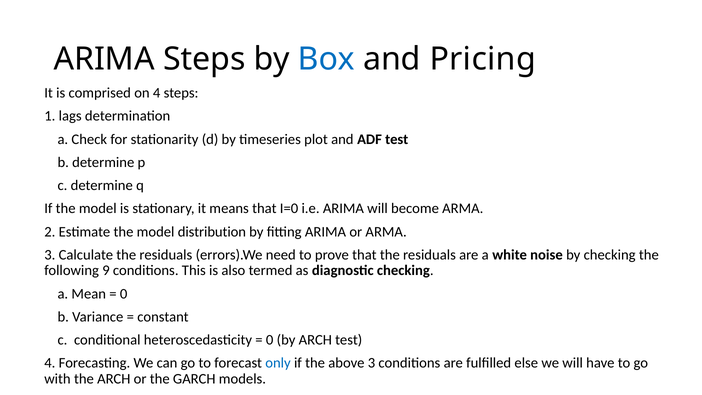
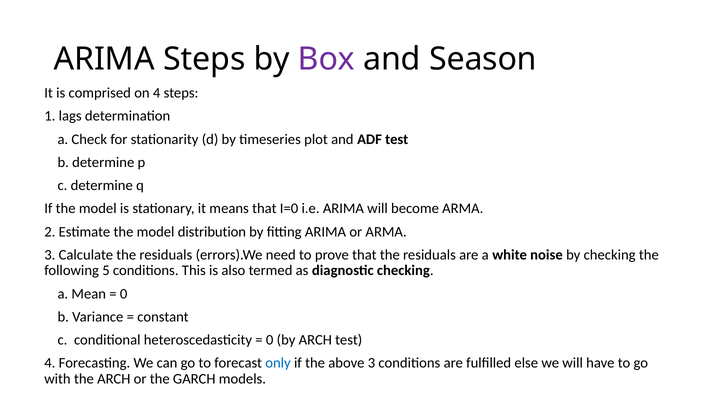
Box colour: blue -> purple (326, 59)
Pricing: Pricing -> Season (483, 59)
9: 9 -> 5 (106, 271)
